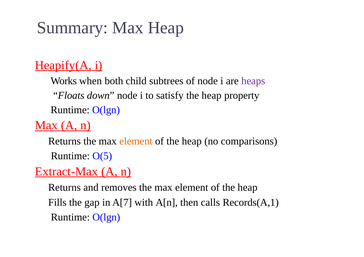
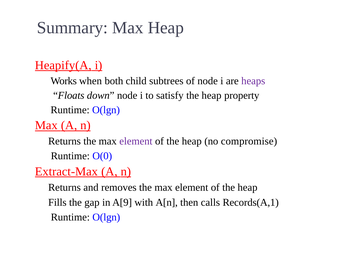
element colour: orange -> purple (136, 141)
comparisons: comparisons -> compromise (249, 141)
O(5: O(5 -> O(0 (102, 156)
A[7: A[7 -> A[9 (122, 203)
